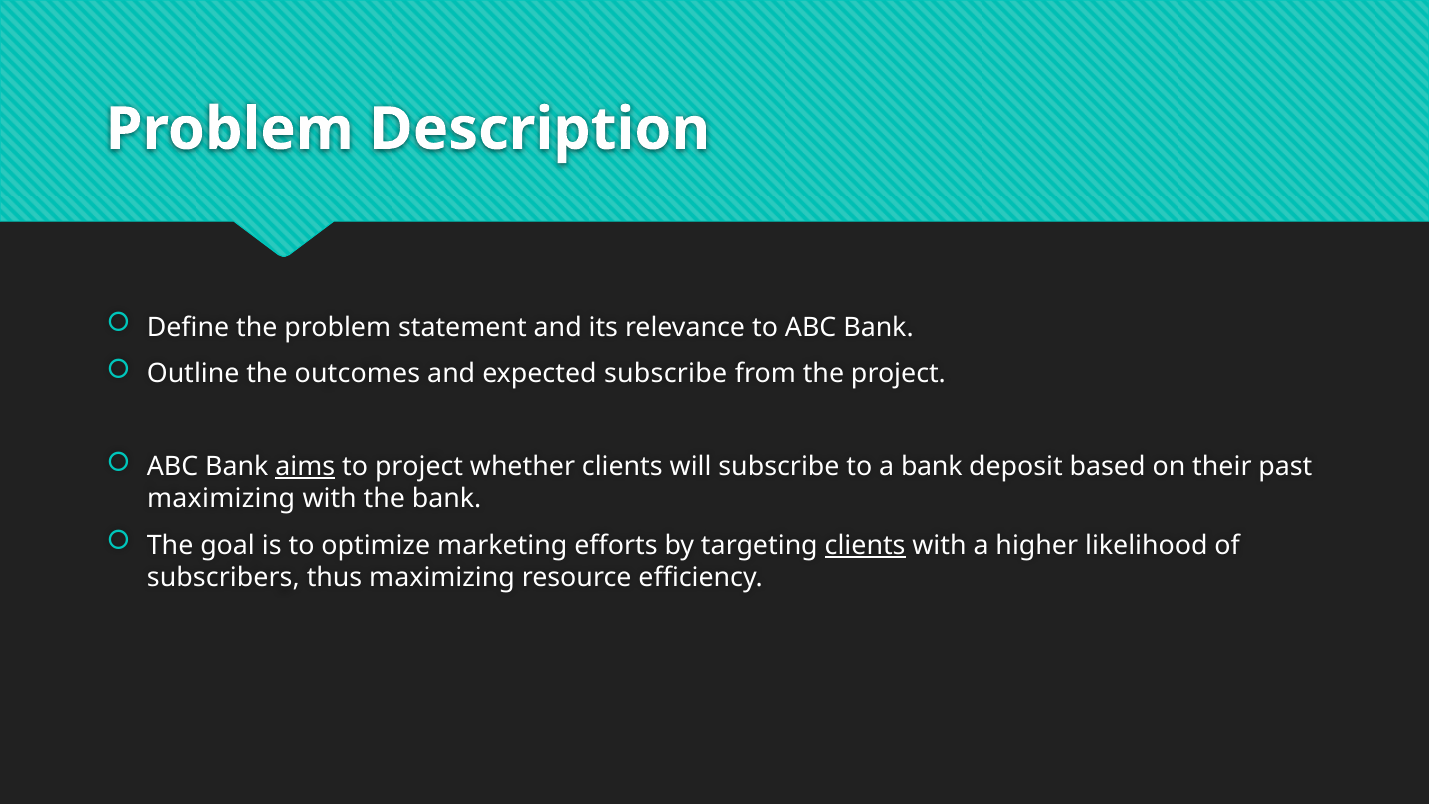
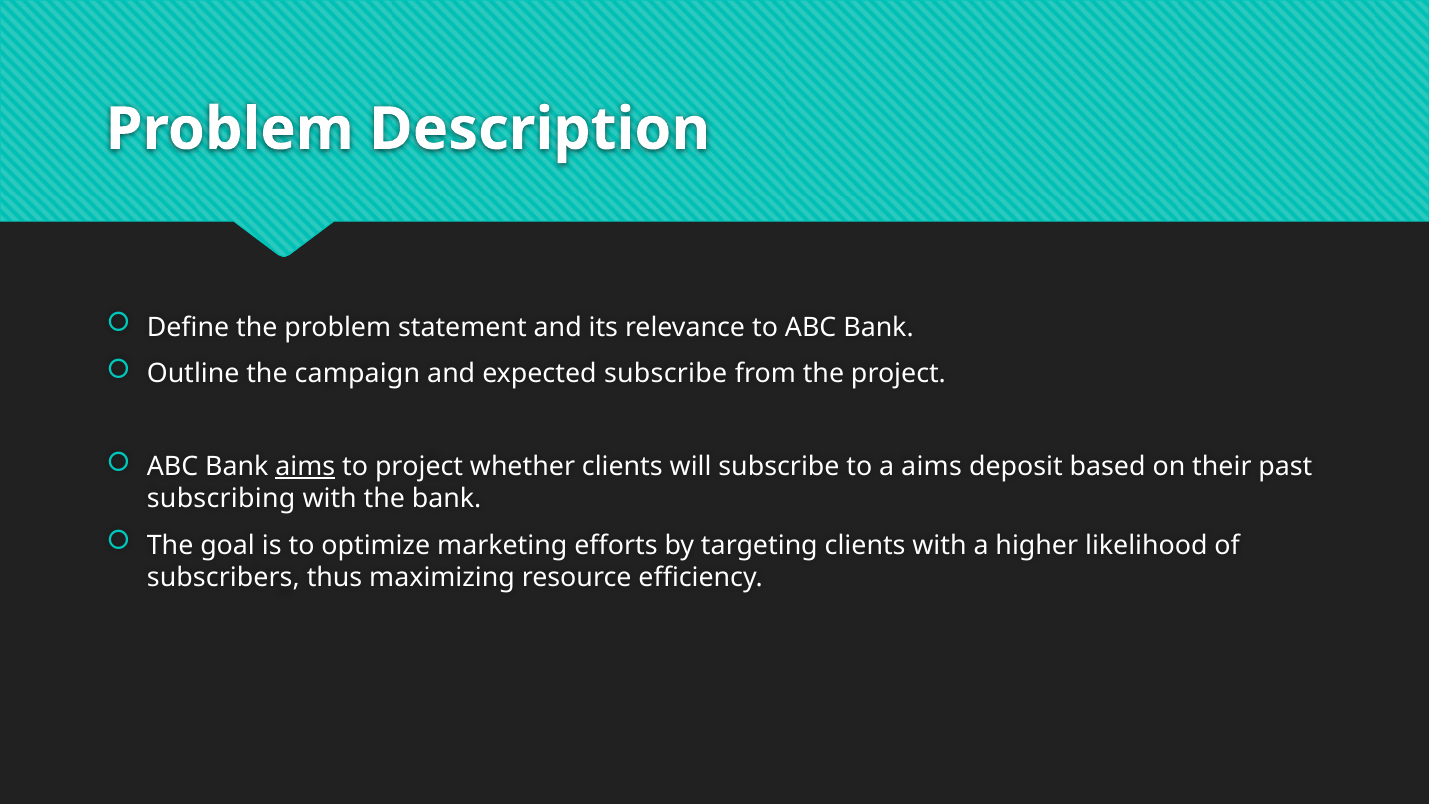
outcomes: outcomes -> campaign (357, 374)
a bank: bank -> aims (932, 466)
maximizing: maximizing -> subscribing (221, 499)
clients underline: present -> none (865, 545)
